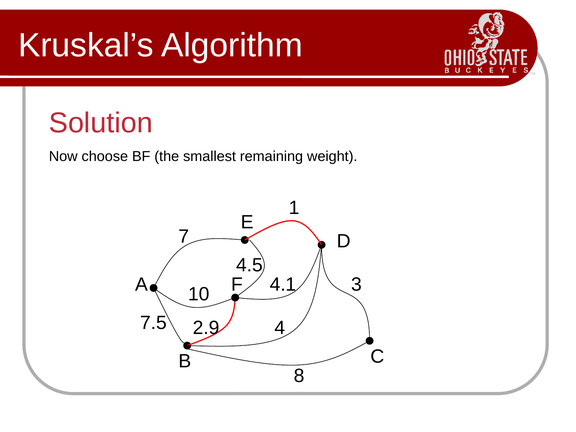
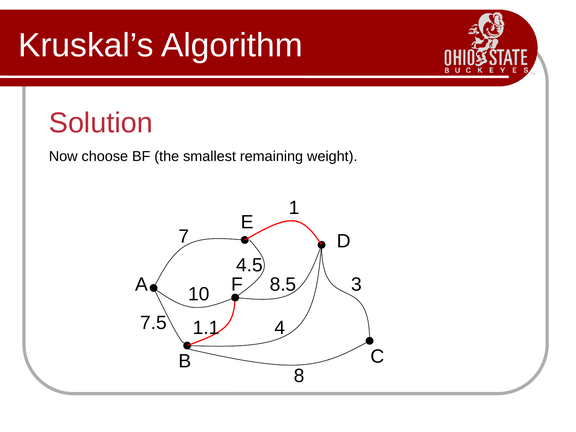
4.1: 4.1 -> 8.5 (283, 284)
2.9: 2.9 -> 1.1 (206, 328)
